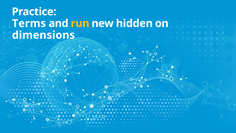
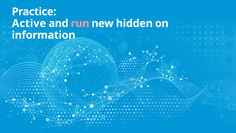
Terms: Terms -> Active (29, 23)
run colour: yellow -> pink (80, 23)
dimensions: dimensions -> information (44, 35)
